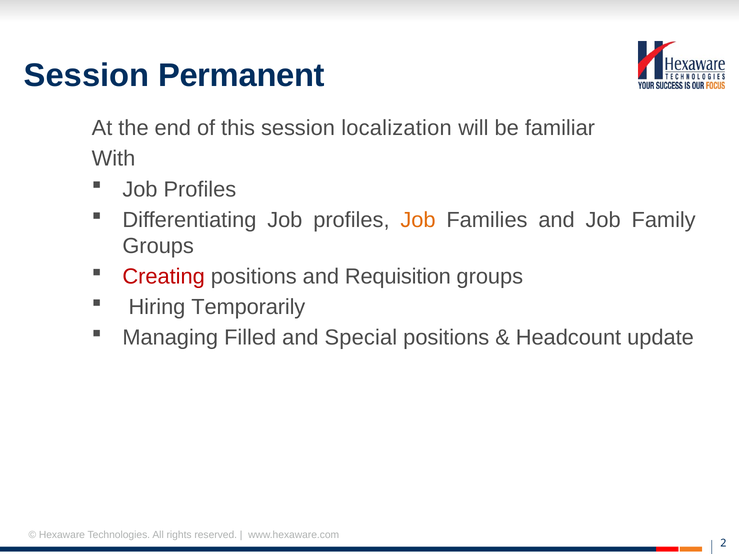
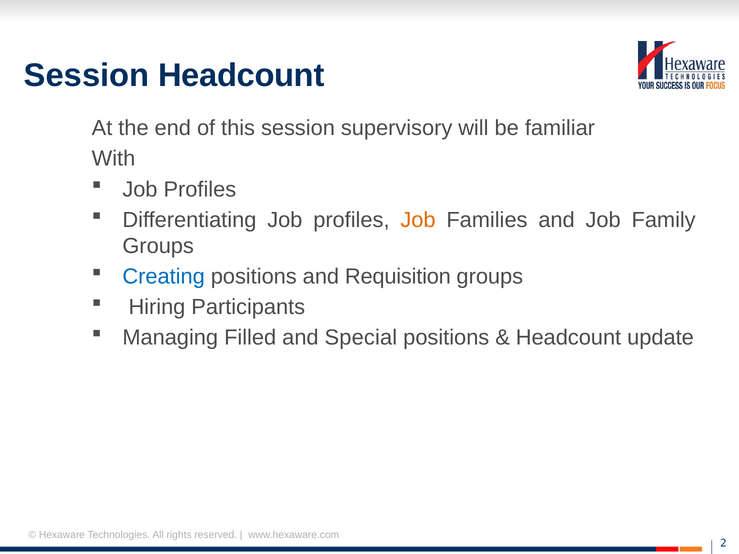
Session Permanent: Permanent -> Headcount (241, 75)
localization: localization -> supervisory (397, 128)
Creating colour: red -> blue (164, 277)
Temporarily: Temporarily -> Participants (248, 307)
